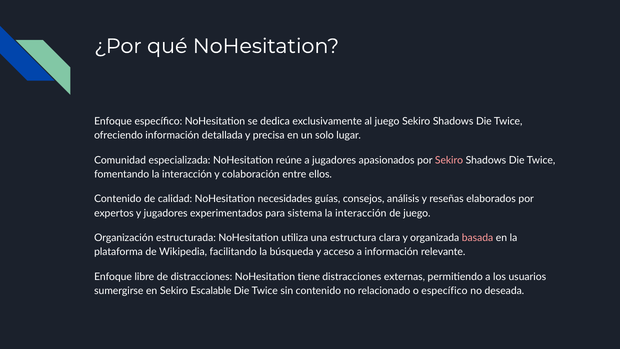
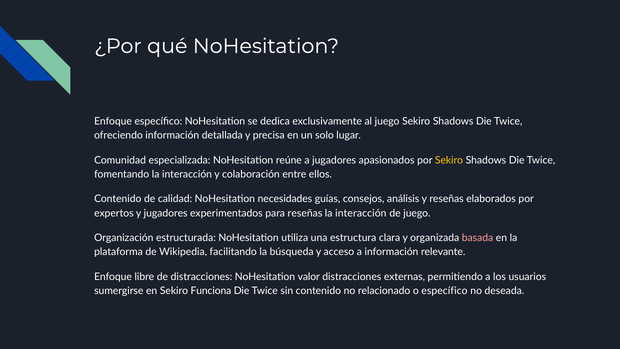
Sekiro colour: pink -> yellow (449, 160)
para sistema: sistema -> reseñas (305, 213)
tiene: tiene -> valor (309, 276)
Escalable: Escalable -> Funciona (211, 291)
